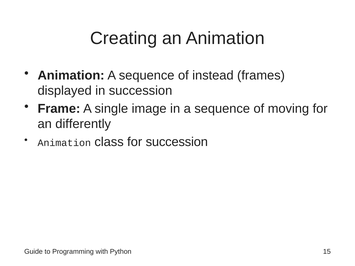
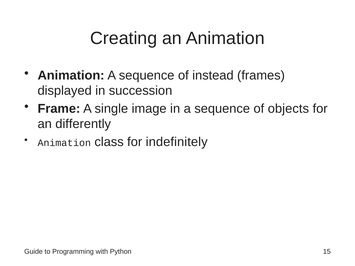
moving: moving -> objects (288, 109)
for succession: succession -> indefinitely (177, 142)
